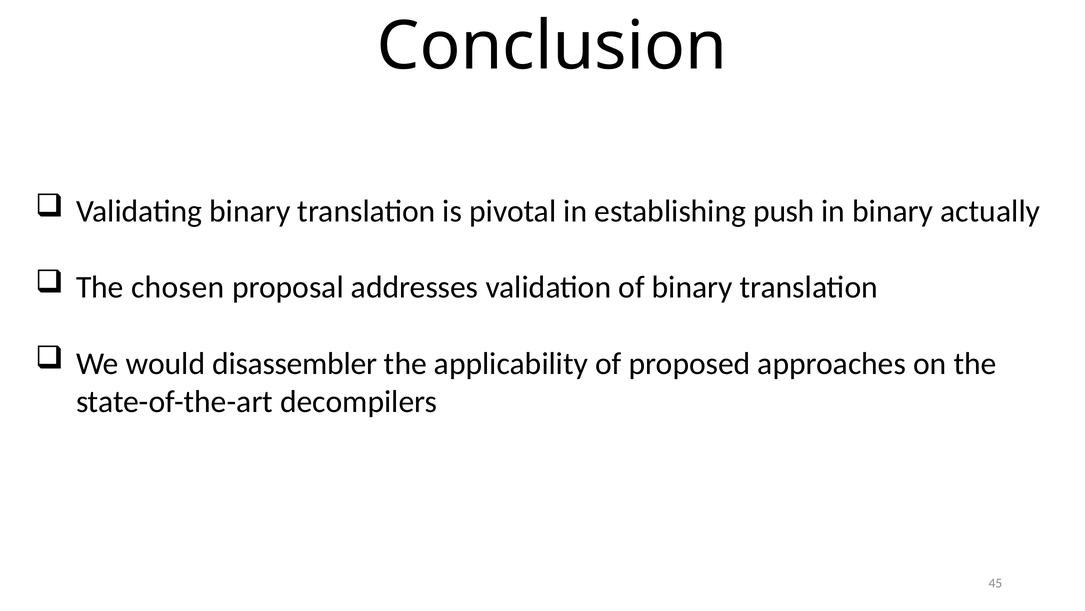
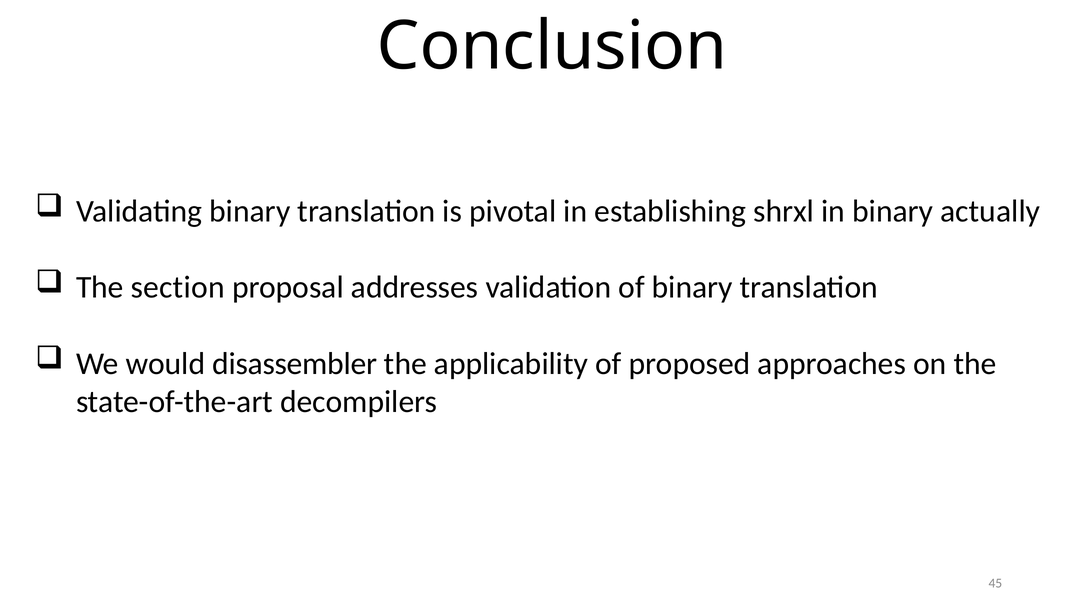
push: push -> shrxl (784, 211)
chosen: chosen -> section (178, 287)
